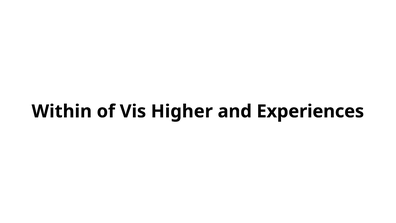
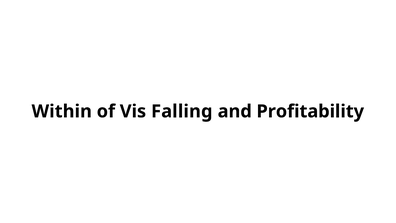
Higher: Higher -> Falling (182, 111)
Experiences: Experiences -> Profitability (310, 111)
